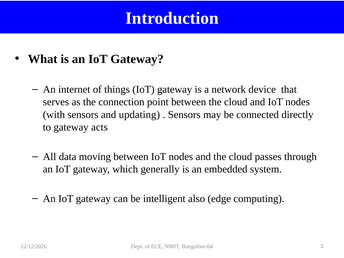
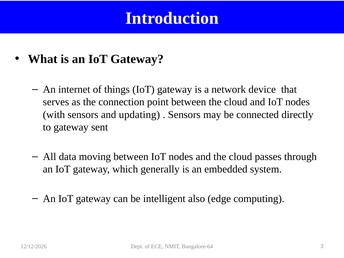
acts: acts -> sent (100, 127)
